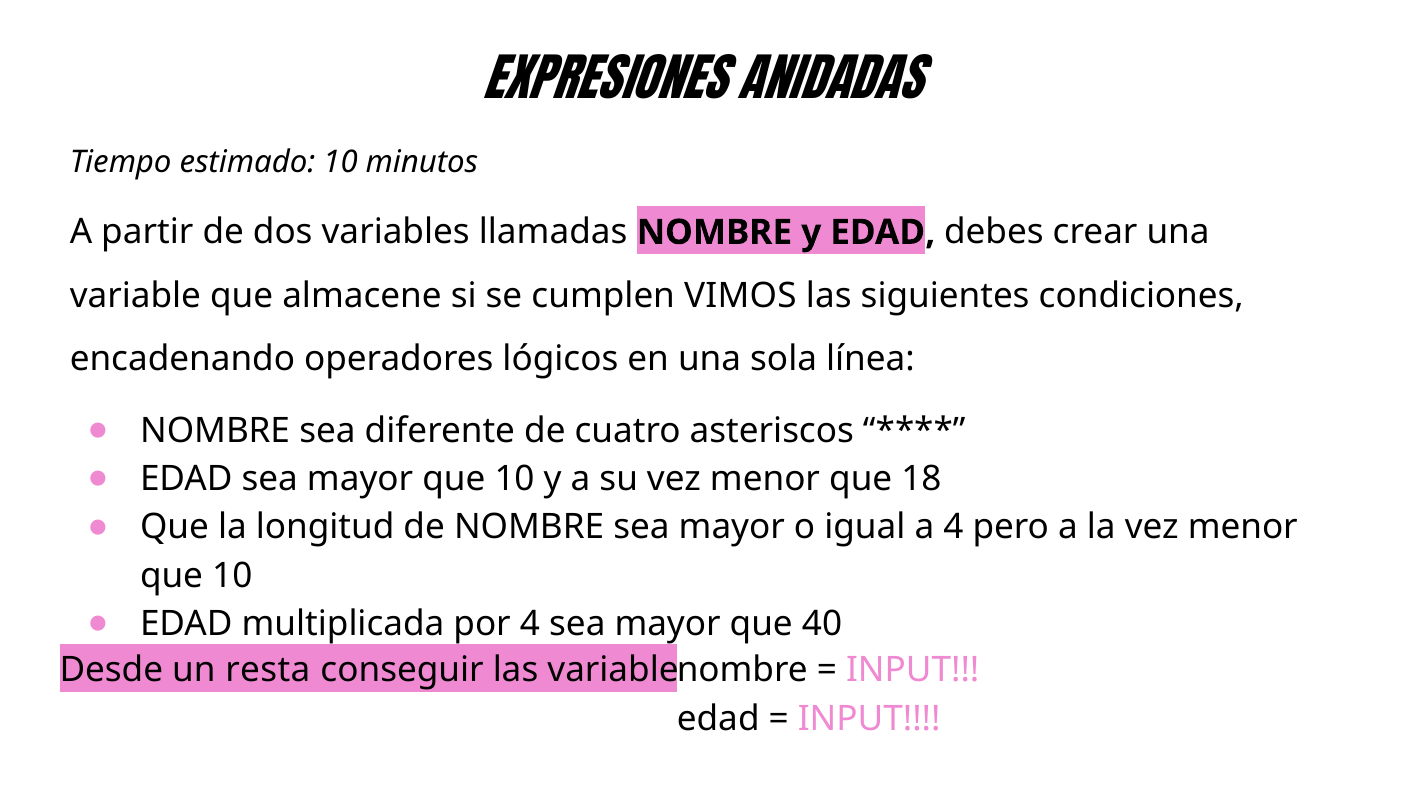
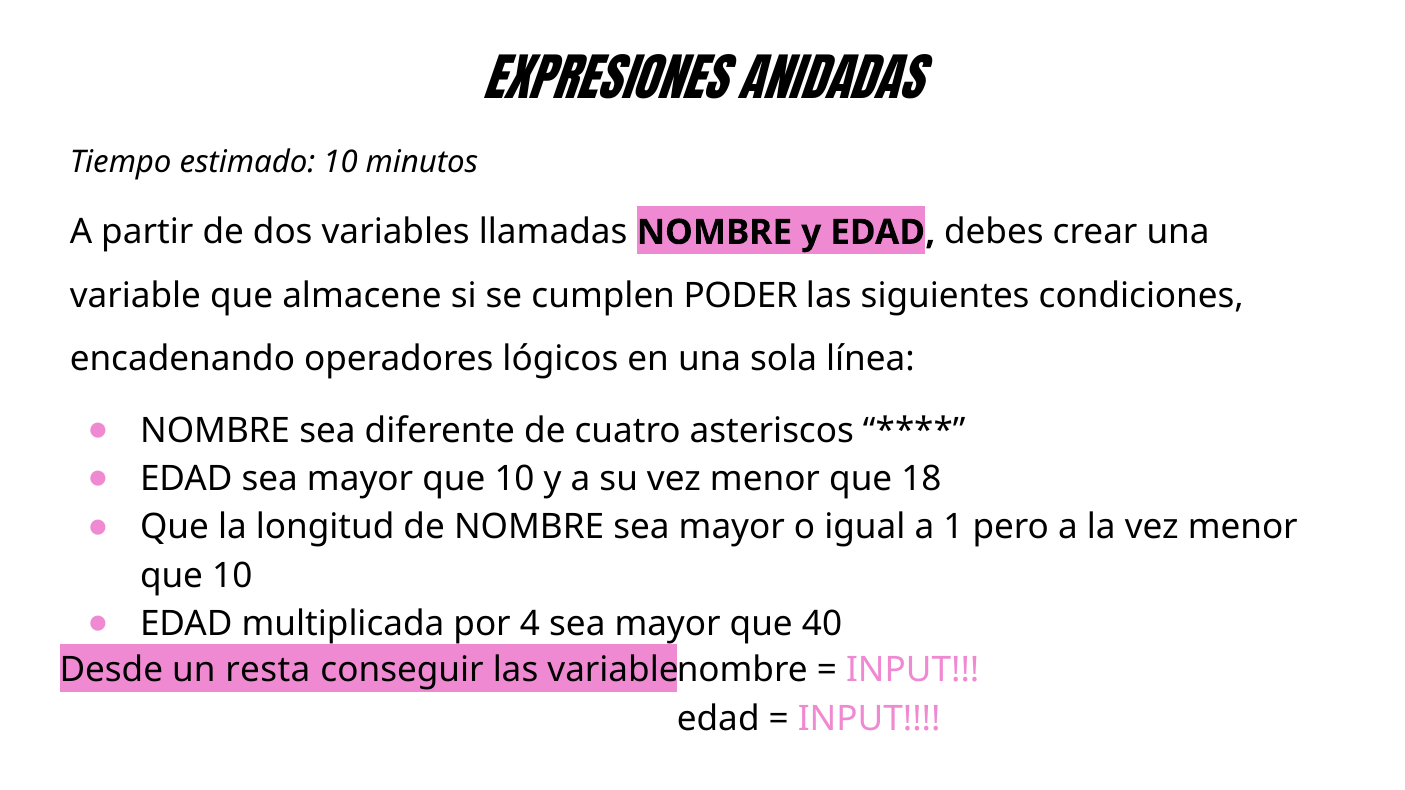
VIMOS: VIMOS -> PODER (741, 296)
a 4: 4 -> 1 (953, 528)
